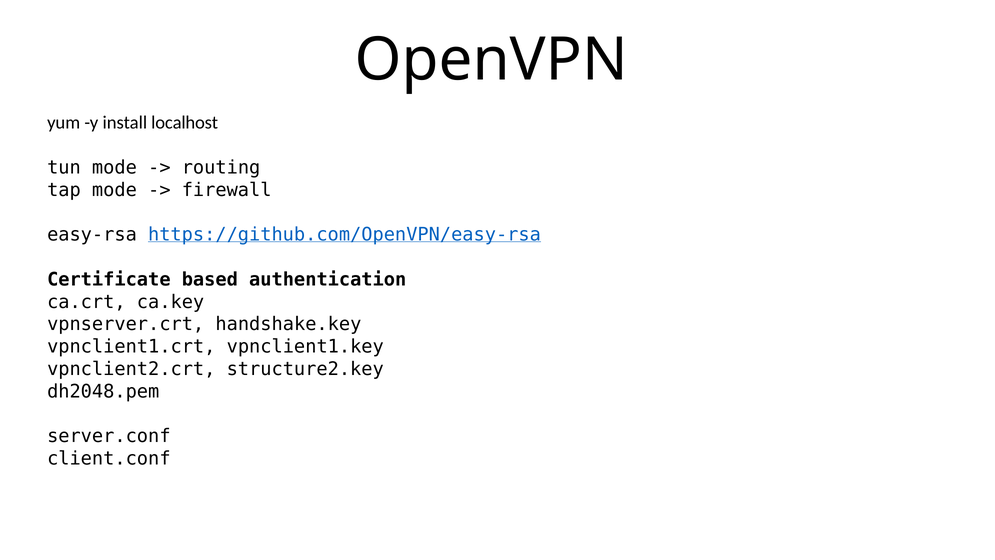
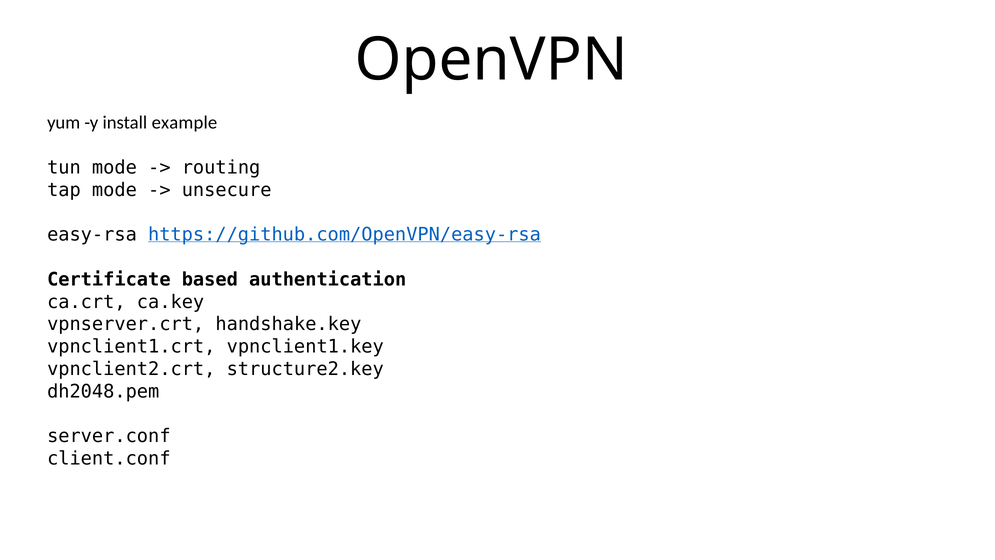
localhost: localhost -> example (184, 123)
firewall: firewall -> unsecure (227, 190)
